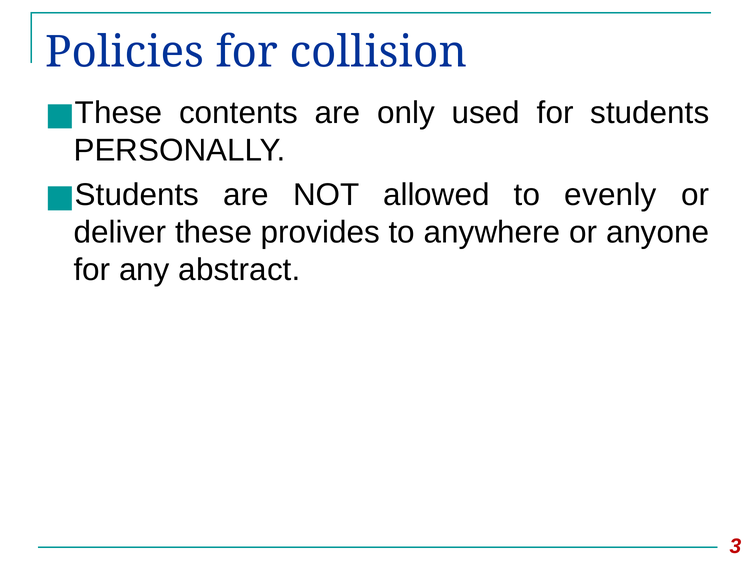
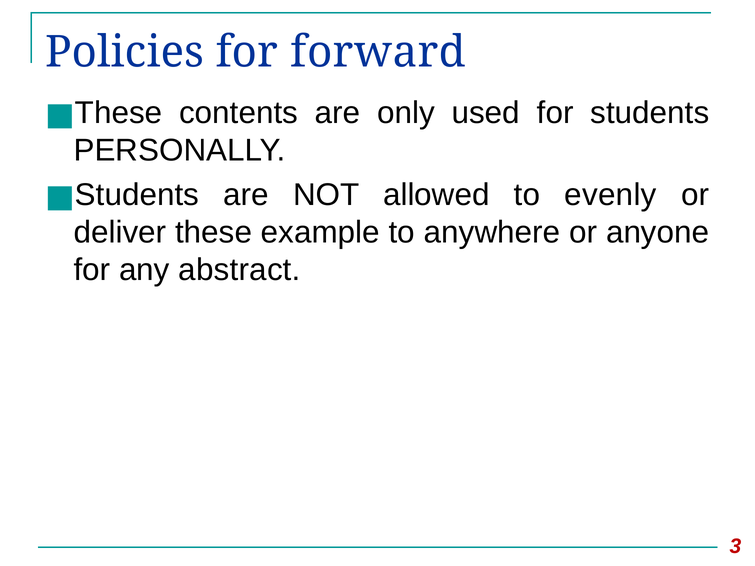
collision: collision -> forward (378, 52)
provides: provides -> example (320, 232)
